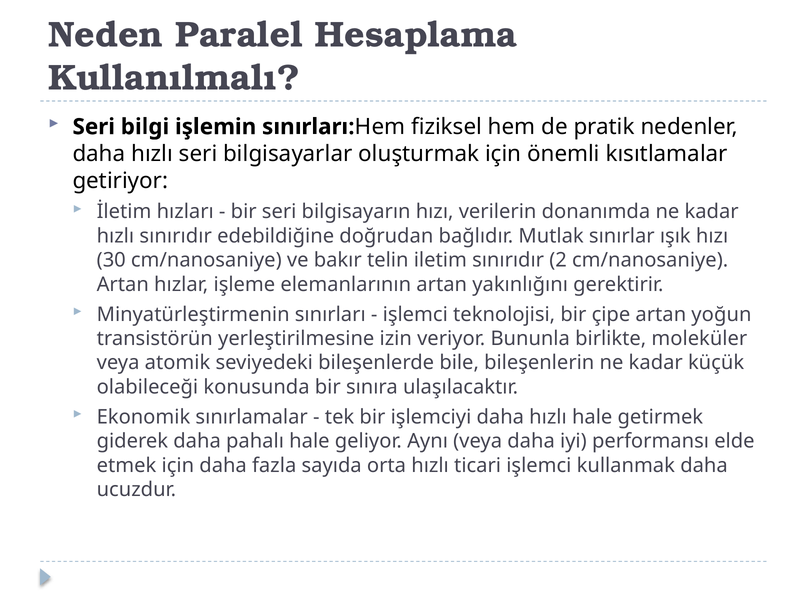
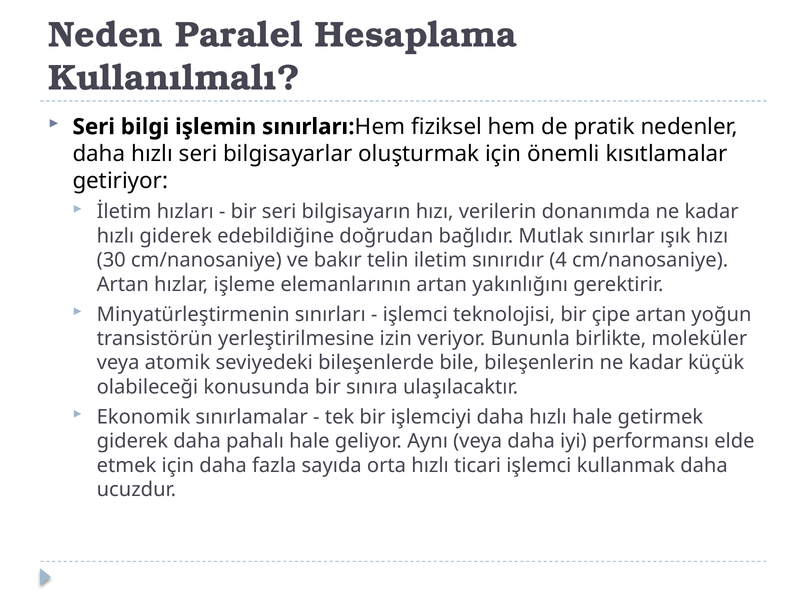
hızlı sınırıdır: sınırıdır -> giderek (176, 236)
2: 2 -> 4 (558, 260)
